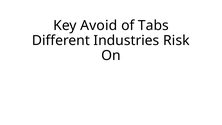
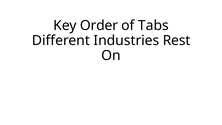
Avoid: Avoid -> Order (99, 26)
Risk: Risk -> Rest (177, 41)
